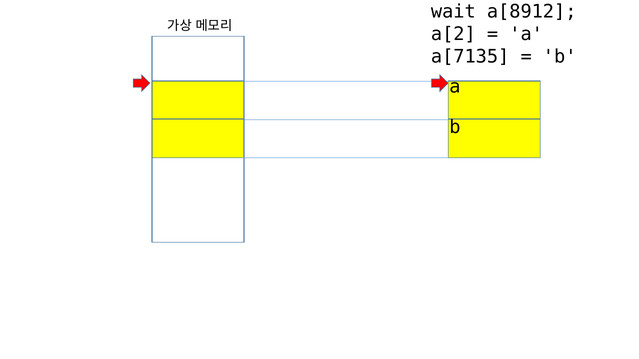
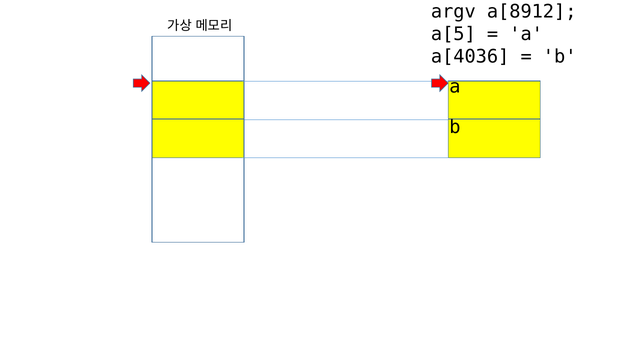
wait: wait -> argv (453, 12)
a[2: a[2 -> a[5 (453, 34)
a[7135: a[7135 -> a[4036 (470, 57)
